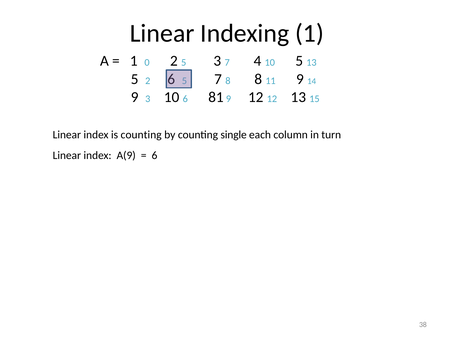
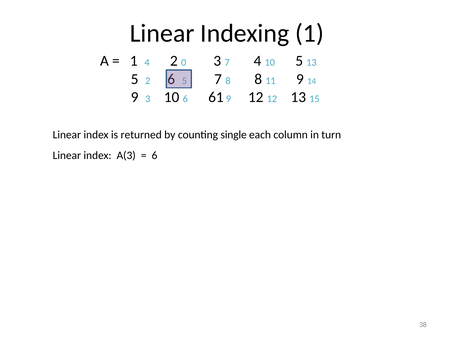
1 0: 0 -> 4 (147, 63)
2 5: 5 -> 0 (184, 63)
81: 81 -> 61 (216, 97)
is counting: counting -> returned (141, 135)
A(9: A(9 -> A(3 (126, 156)
